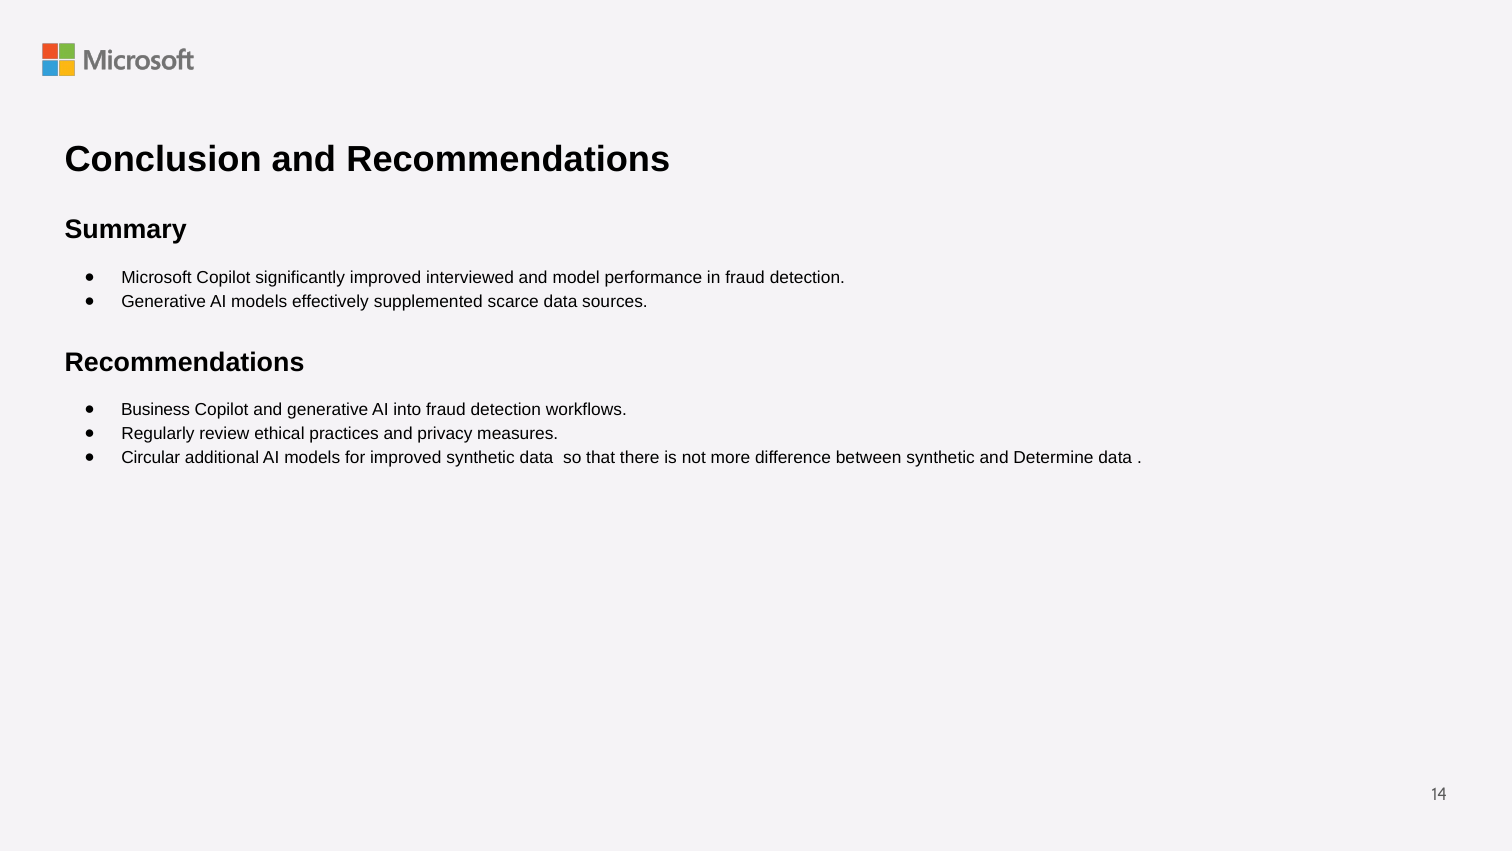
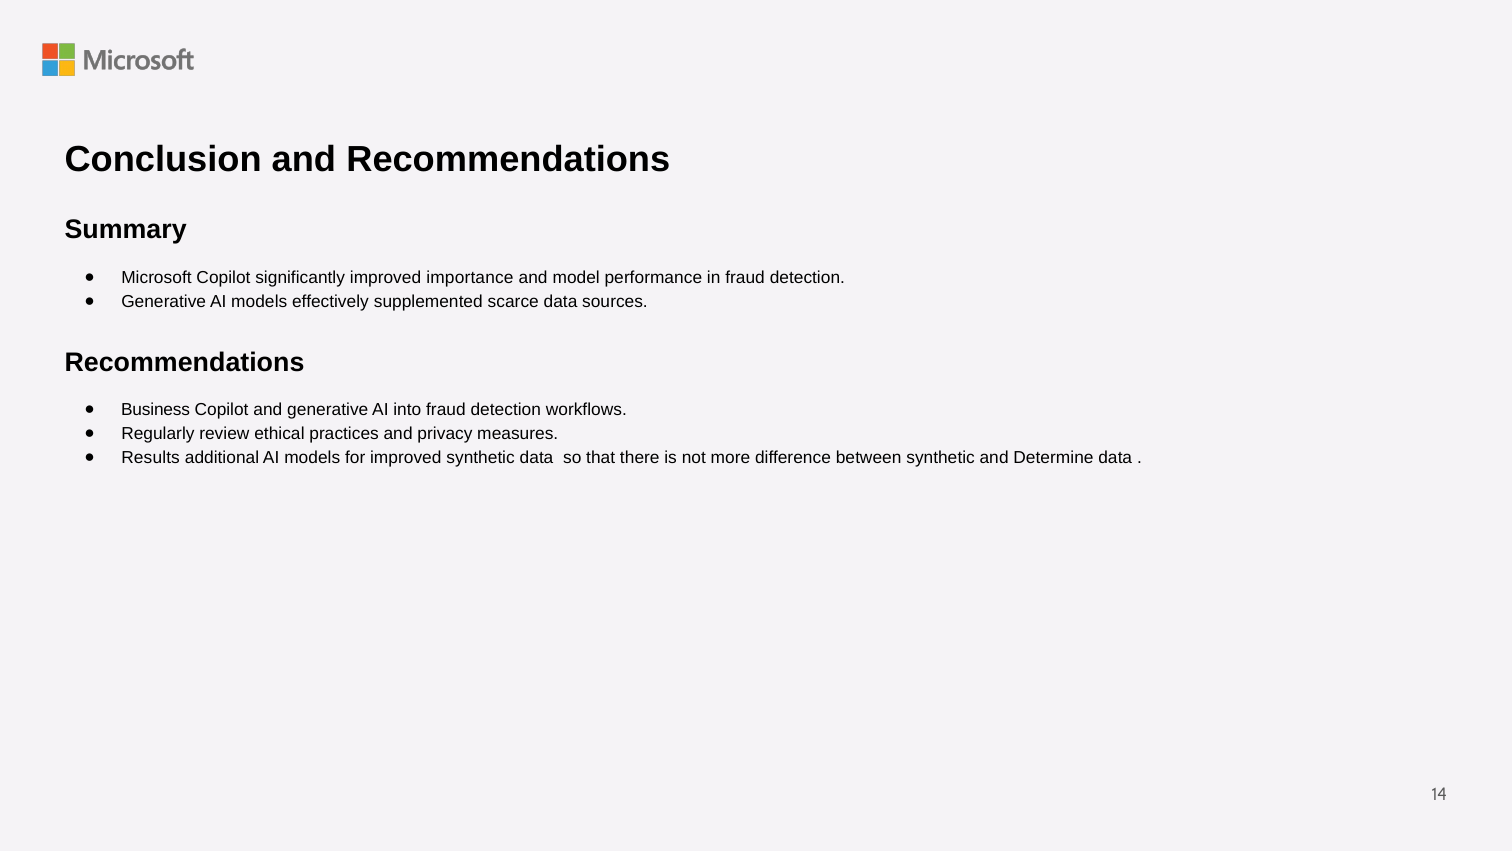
interviewed: interviewed -> importance (470, 278)
Circular: Circular -> Results (151, 458)
